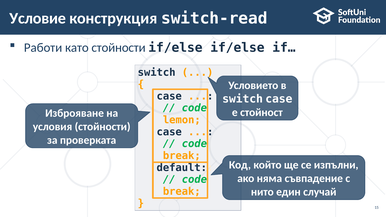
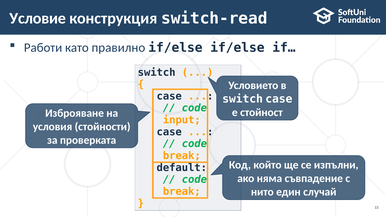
като стойности: стойности -> правилно (118, 48)
lemon: lemon -> input (182, 120)
